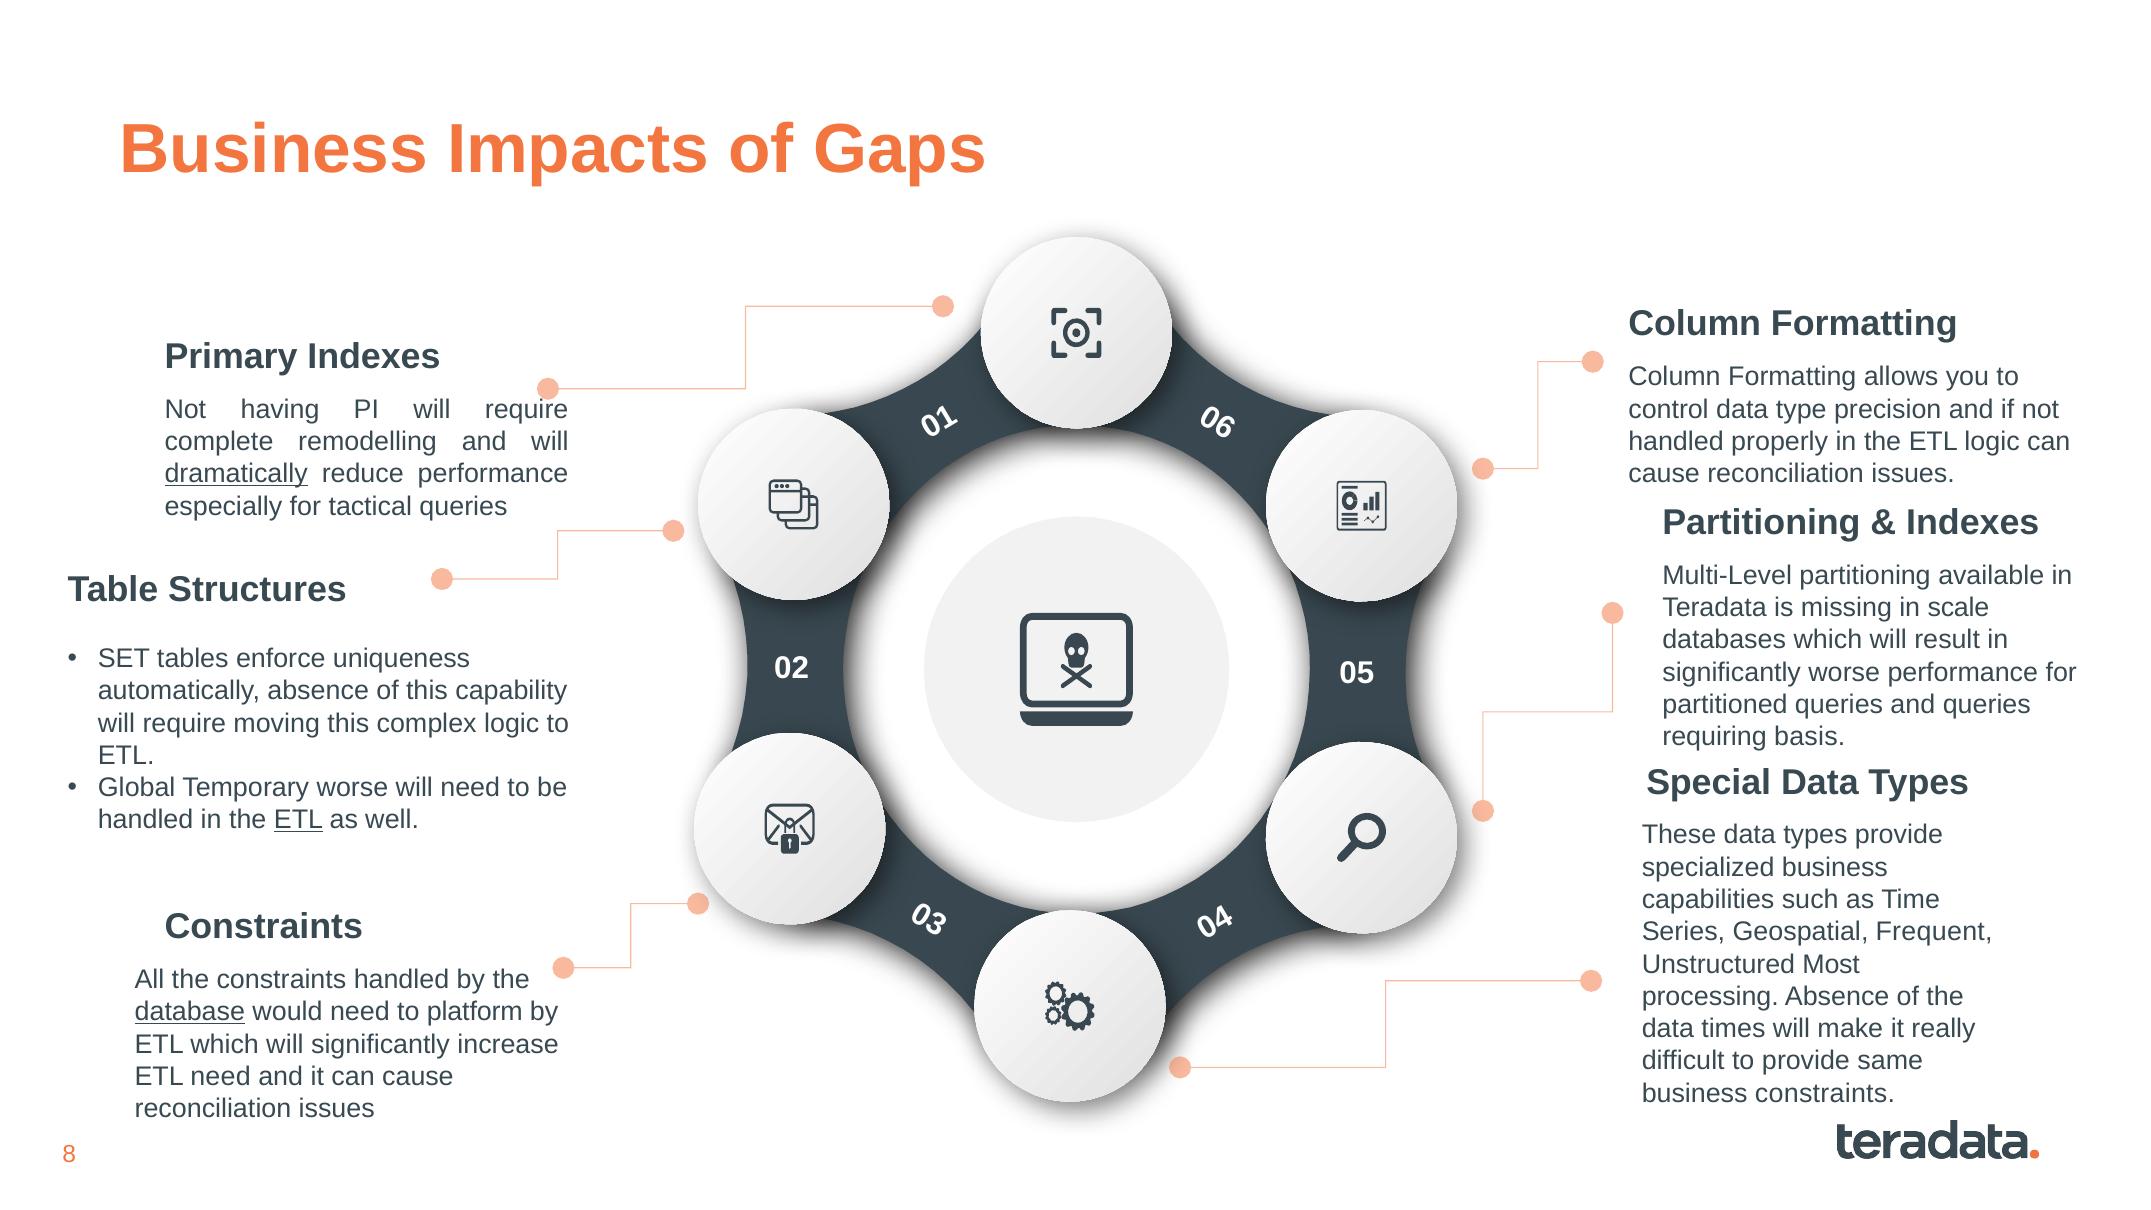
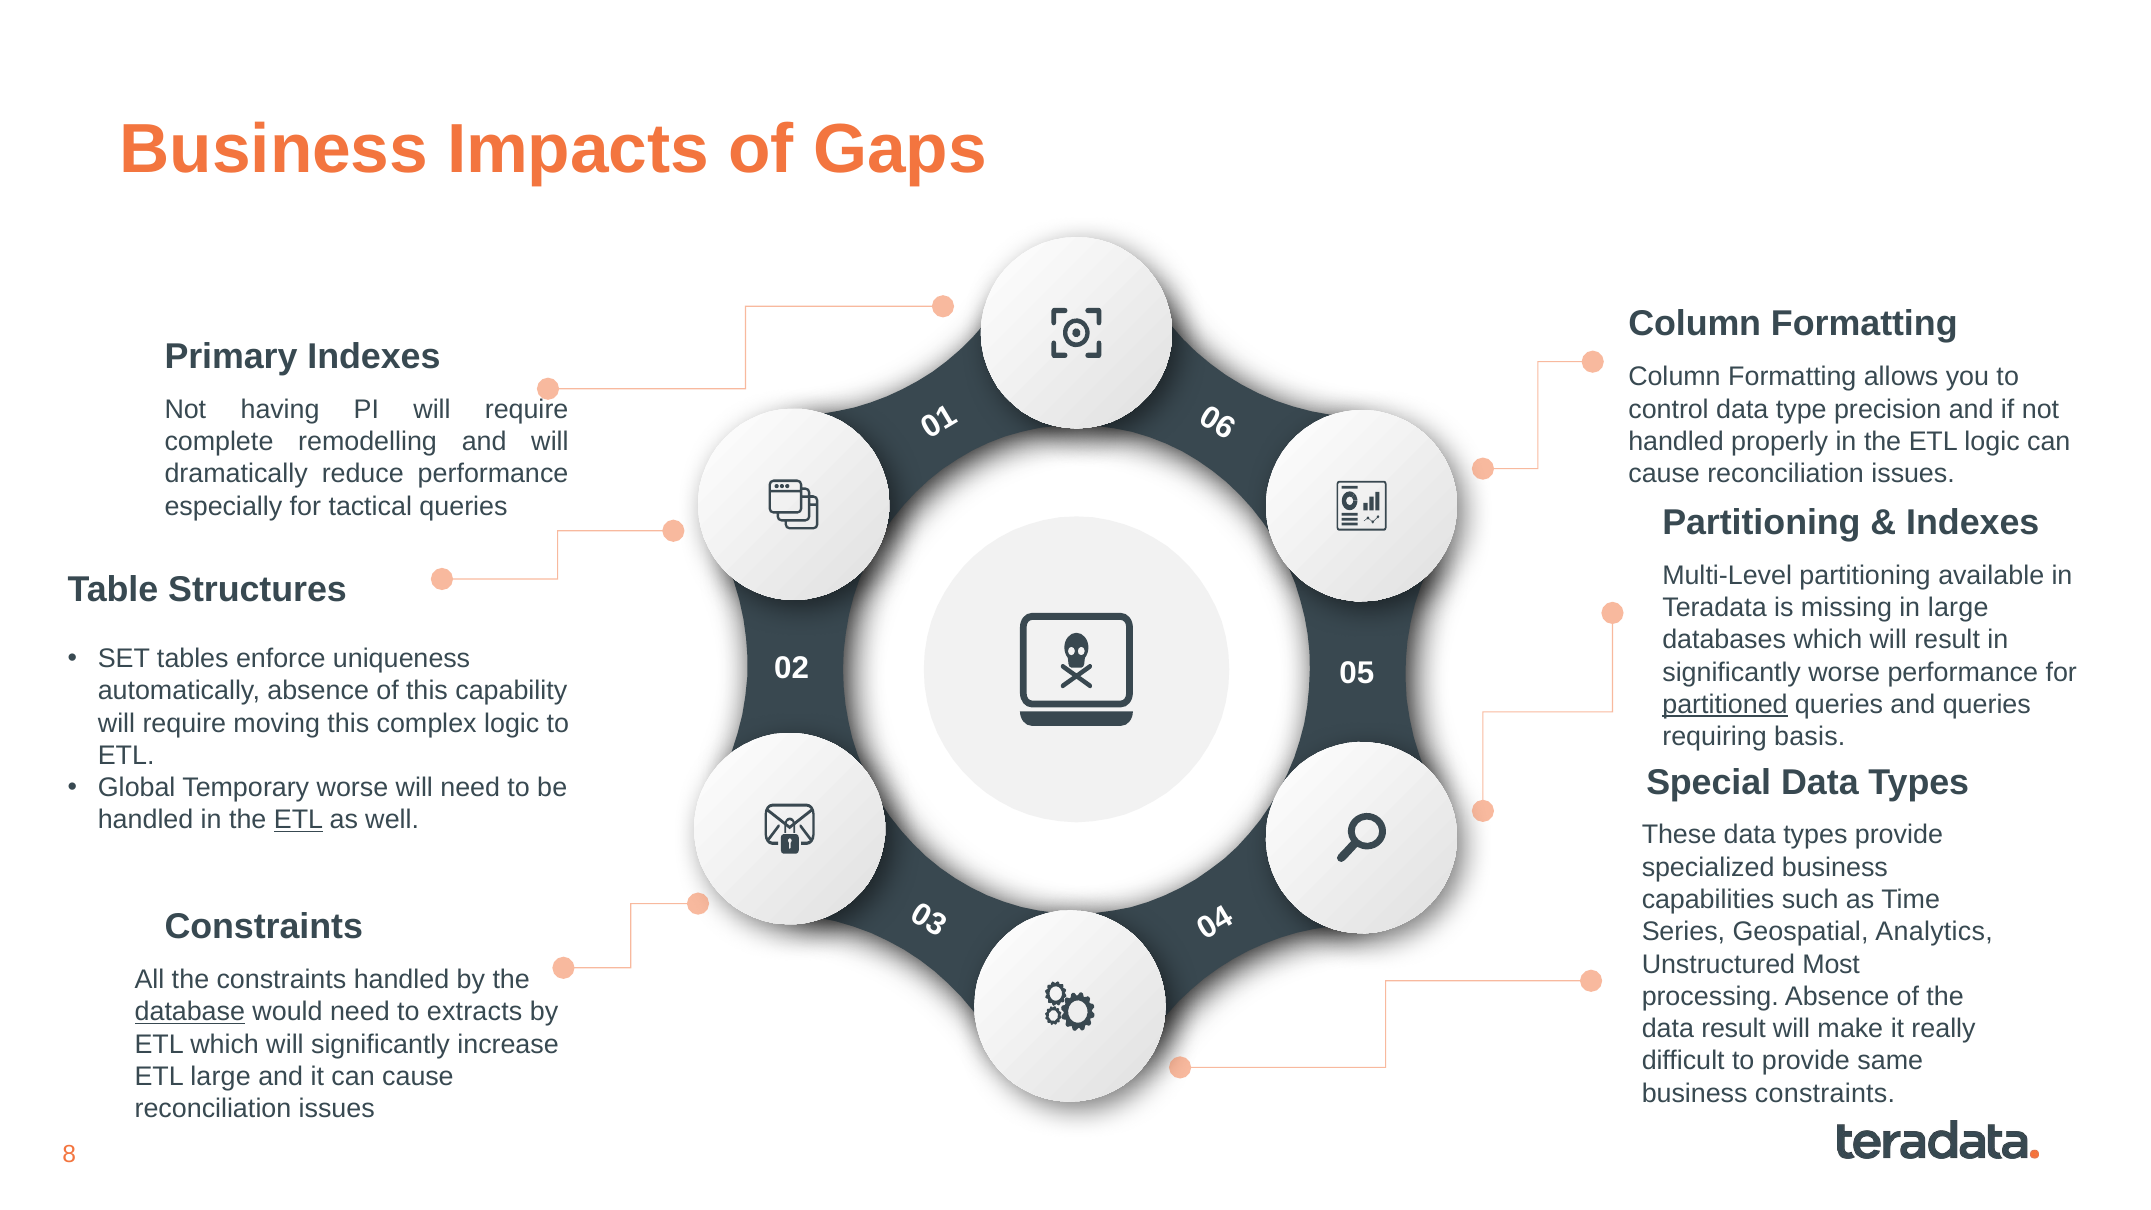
dramatically underline: present -> none (236, 474)
in scale: scale -> large (1958, 608)
partitioned underline: none -> present (1725, 704)
Frequent: Frequent -> Analytics (1934, 932)
platform: platform -> extracts (475, 1012)
data times: times -> result (1734, 1029)
ETL need: need -> large (221, 1076)
